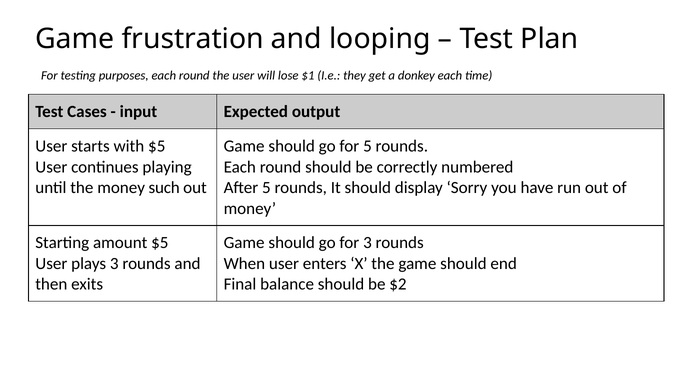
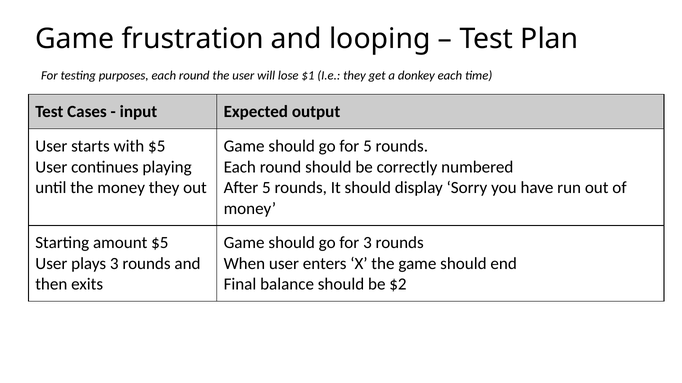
money such: such -> they (164, 188)
